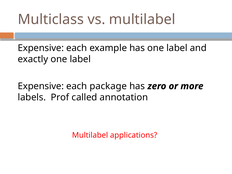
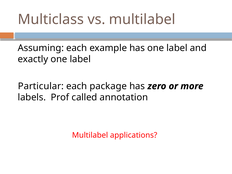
Expensive: Expensive -> Assuming (41, 48)
Expensive: Expensive -> Particular (41, 86)
